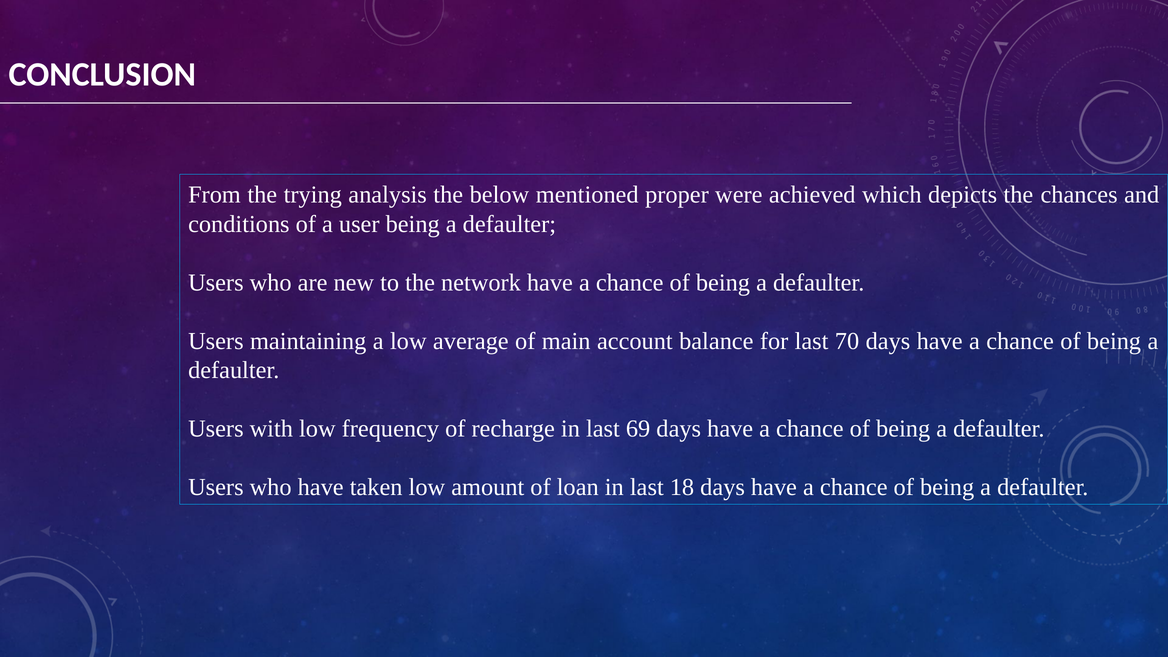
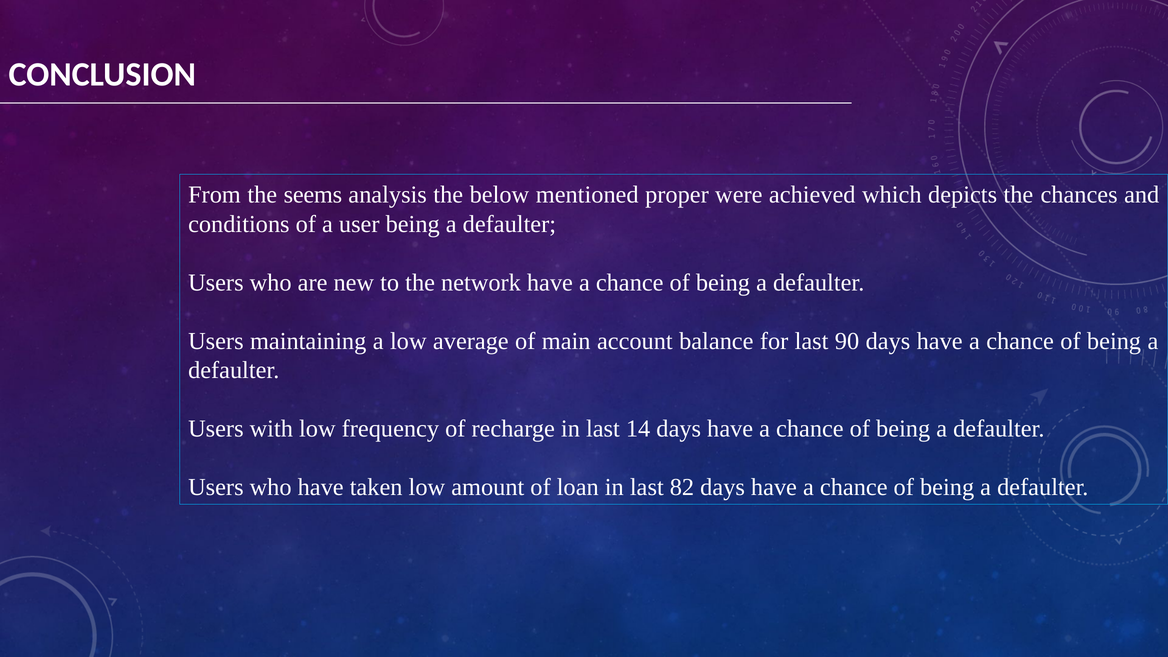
trying: trying -> seems (313, 195)
70: 70 -> 90 (847, 341)
69: 69 -> 14 (638, 429)
18: 18 -> 82 (682, 487)
